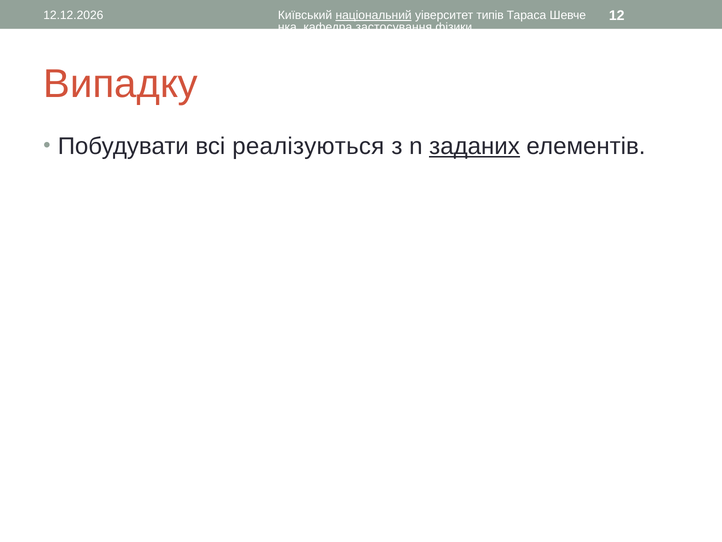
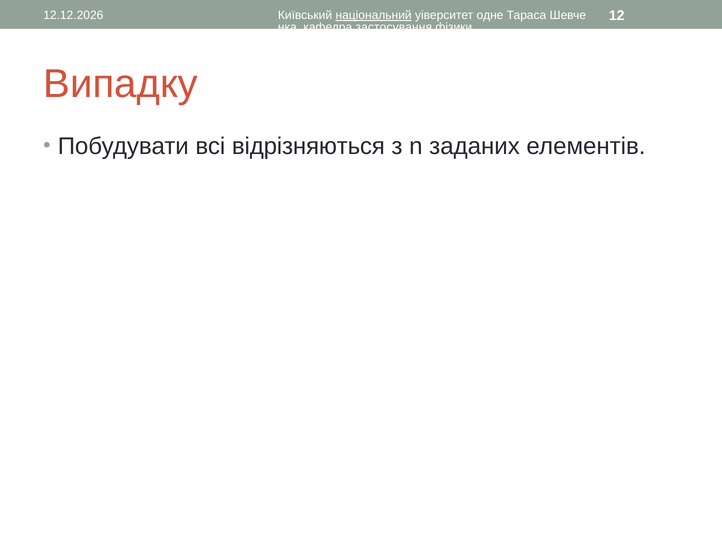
типів: типів -> одне (490, 15)
реалізуються: реалізуються -> відрізняються (308, 146)
заданих underline: present -> none (475, 146)
